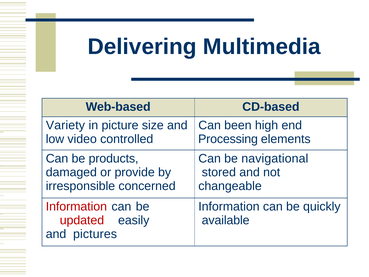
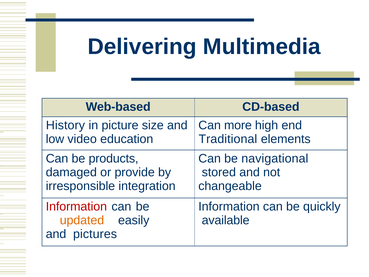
Variety: Variety -> History (65, 125)
been: been -> more (238, 125)
controlled: controlled -> education (127, 139)
Processing: Processing -> Traditional (228, 139)
concerned: concerned -> integration (147, 186)
updated colour: red -> orange (82, 220)
